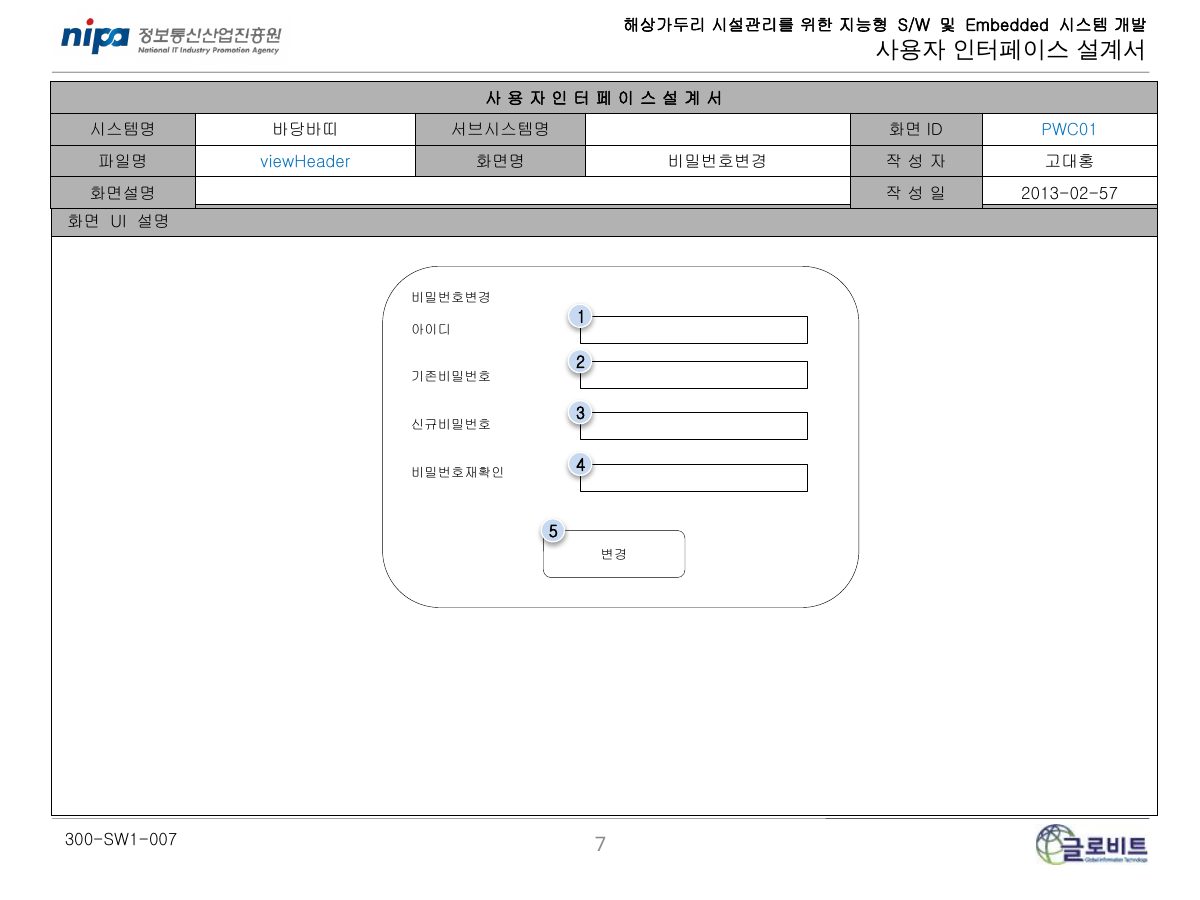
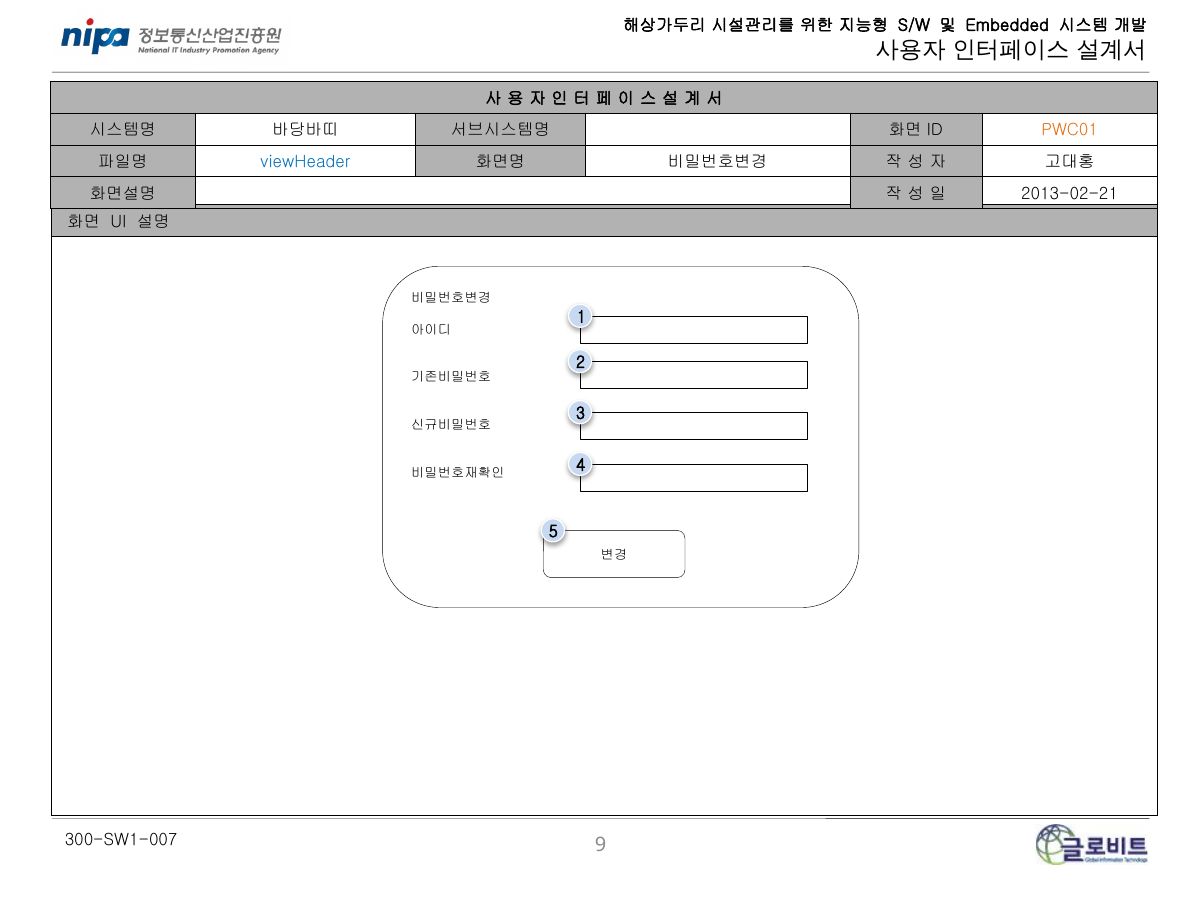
PWC01 colour: blue -> orange (1070, 130)
2013-02-57: 2013-02-57 -> 2013-02-21 (1070, 194)
7: 7 -> 9 (601, 844)
